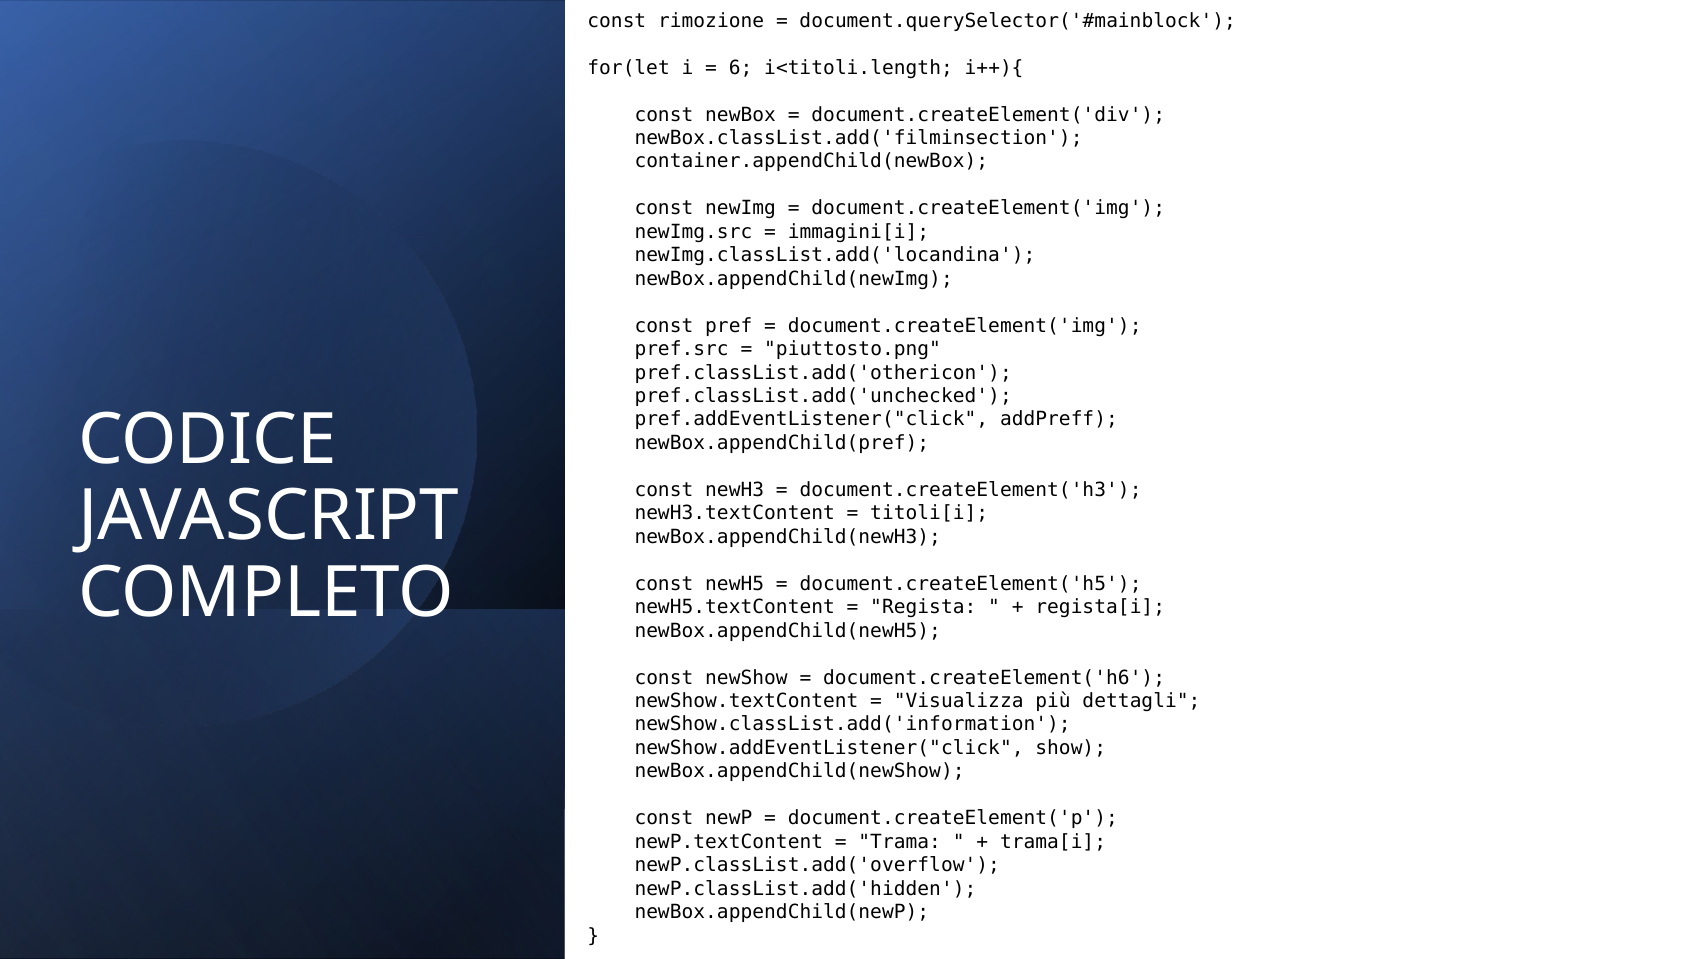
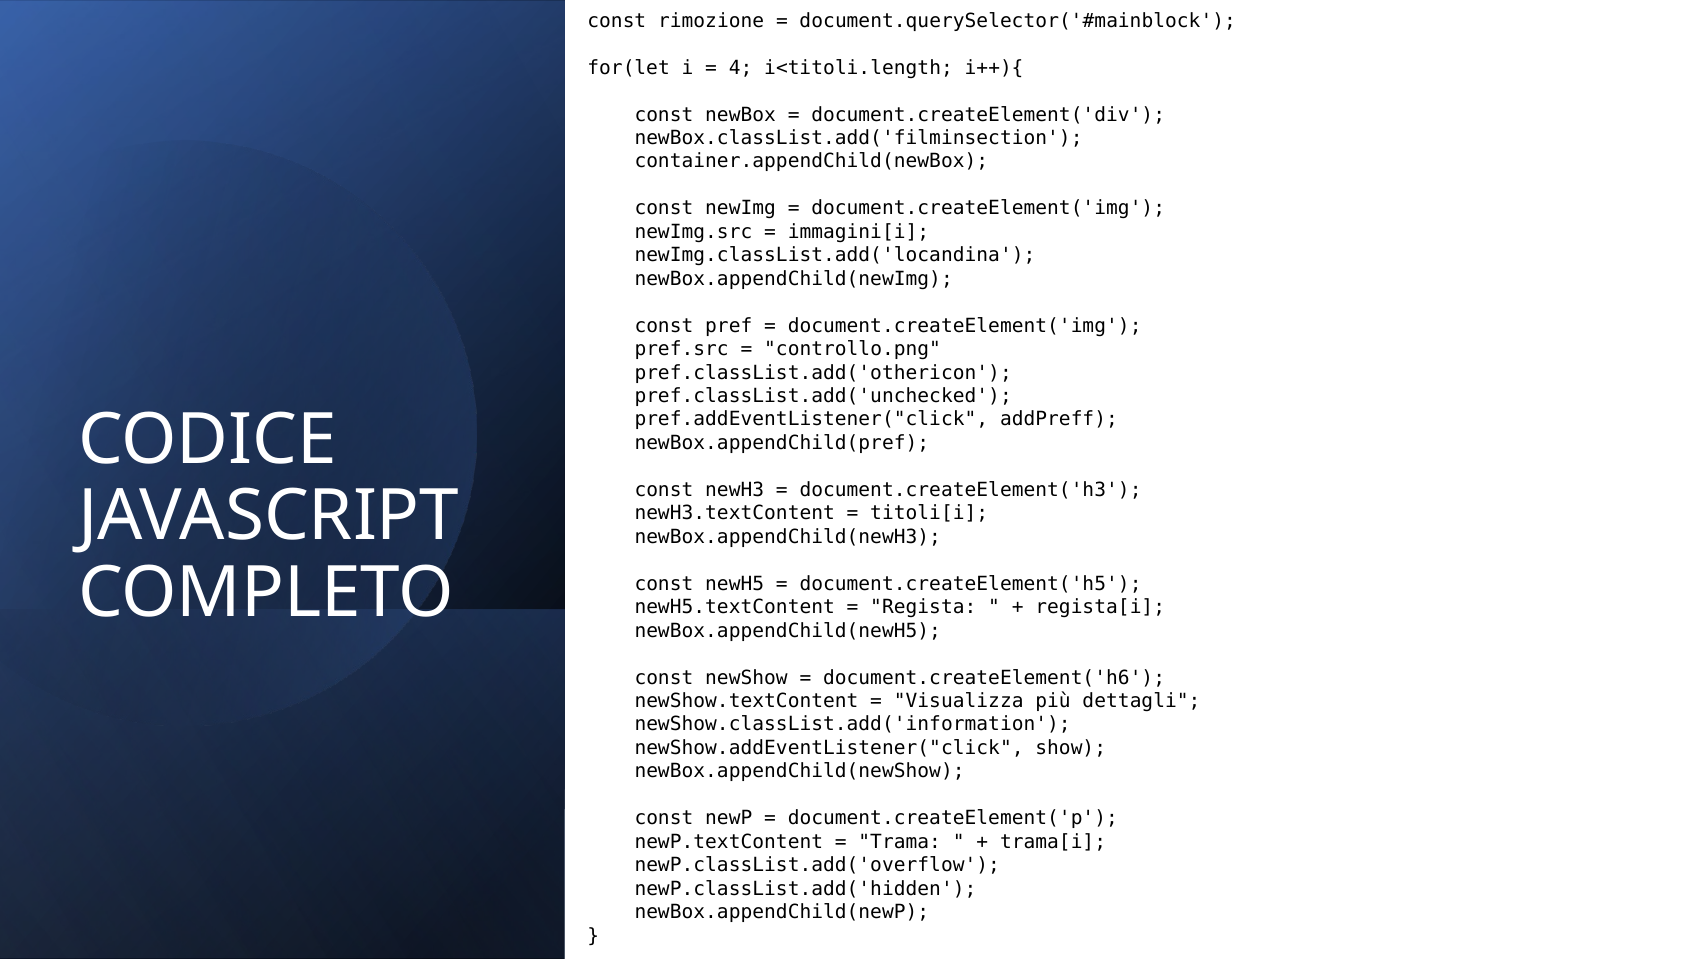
6: 6 -> 4 (741, 68)
piuttosto.png: piuttosto.png -> controllo.png (853, 349)
